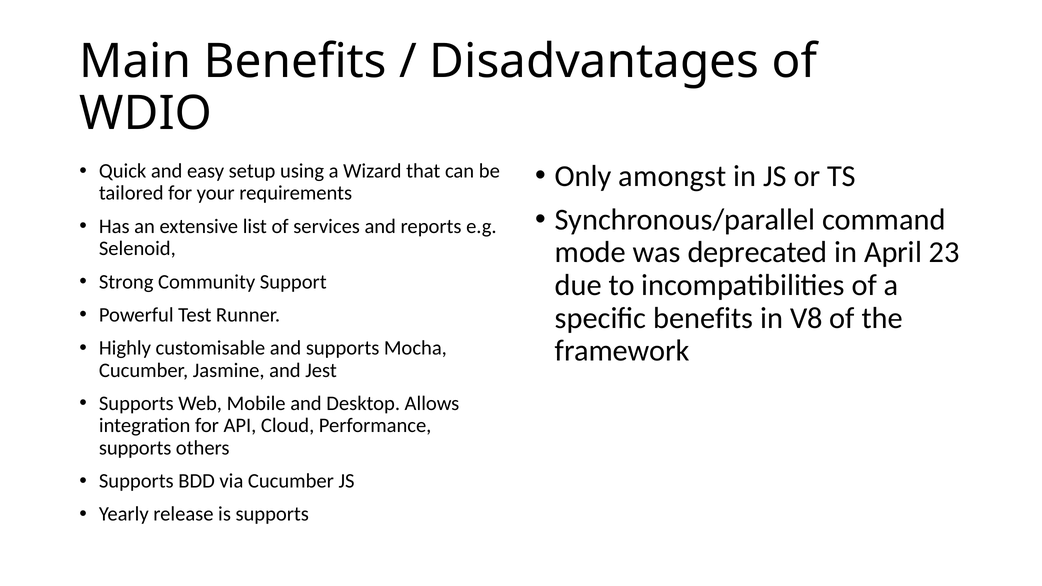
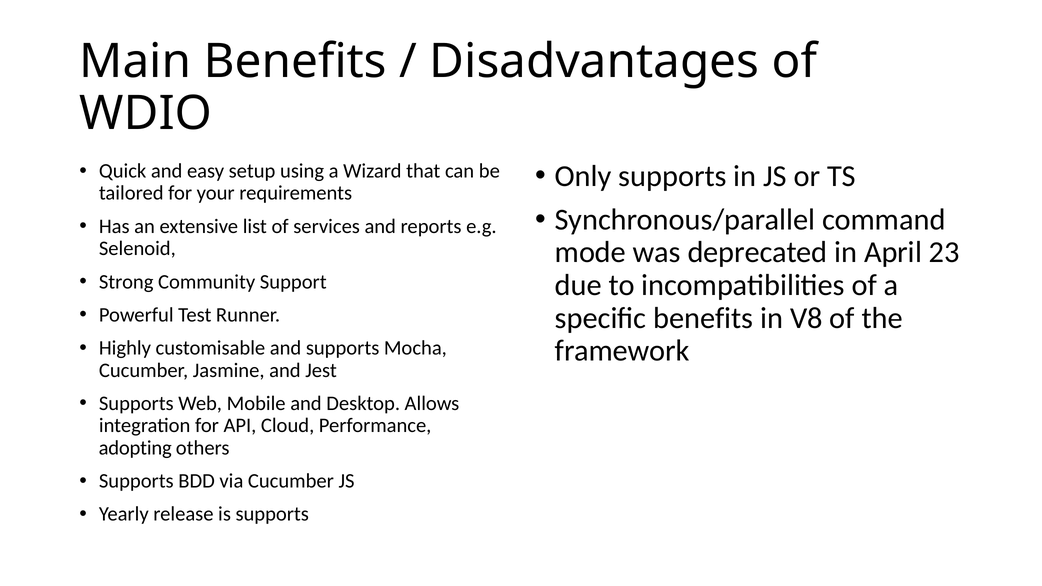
Only amongst: amongst -> supports (672, 176)
supports: supports -> adopting (135, 448)
